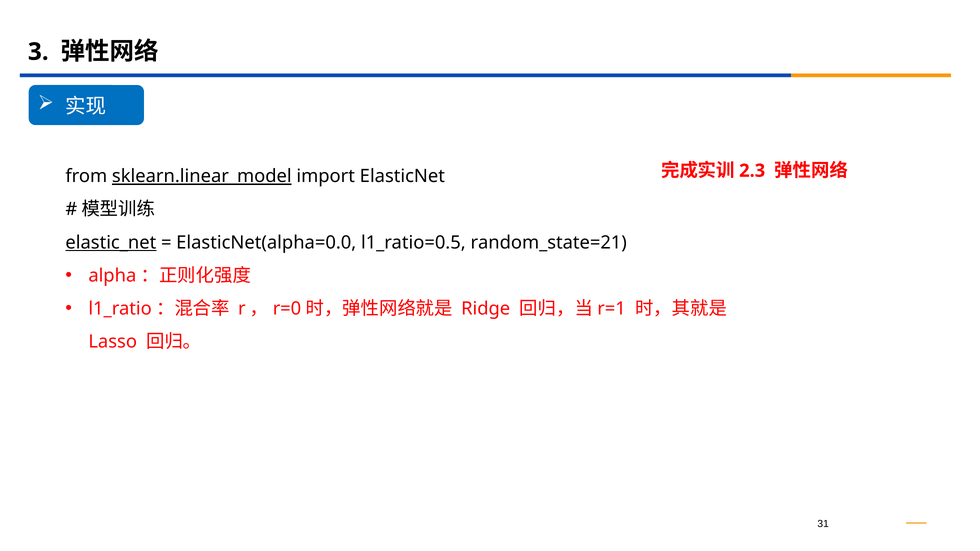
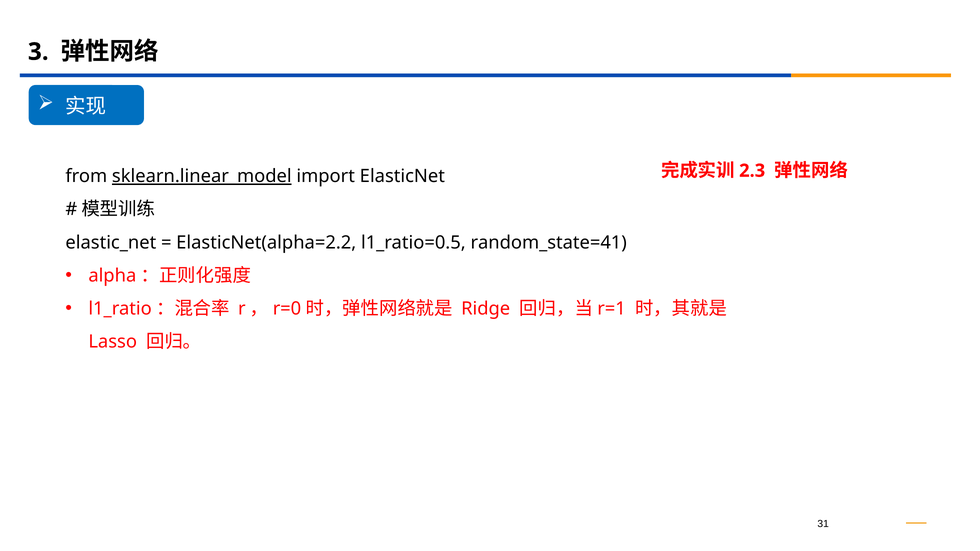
elastic_net underline: present -> none (111, 243)
ElasticNet(alpha=0.0: ElasticNet(alpha=0.0 -> ElasticNet(alpha=2.2 (266, 243)
random_state=21: random_state=21 -> random_state=41 (549, 243)
